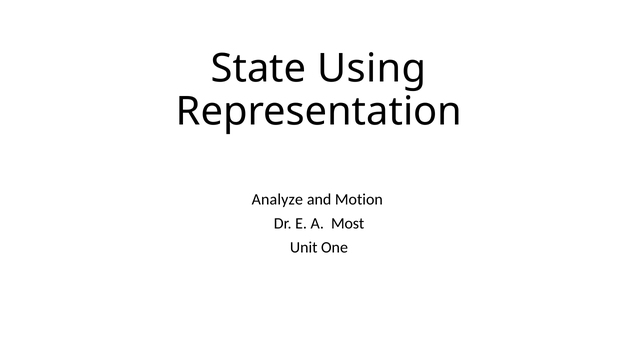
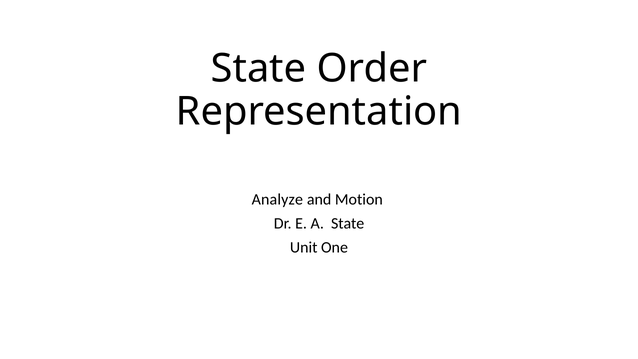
Using: Using -> Order (372, 69)
A Most: Most -> State (348, 223)
